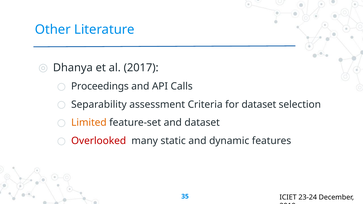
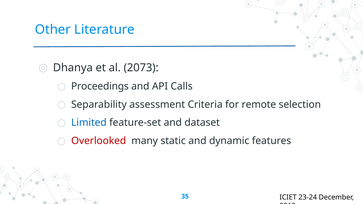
2017: 2017 -> 2073 (141, 68)
for dataset: dataset -> remote (259, 105)
Limited colour: orange -> blue (89, 123)
